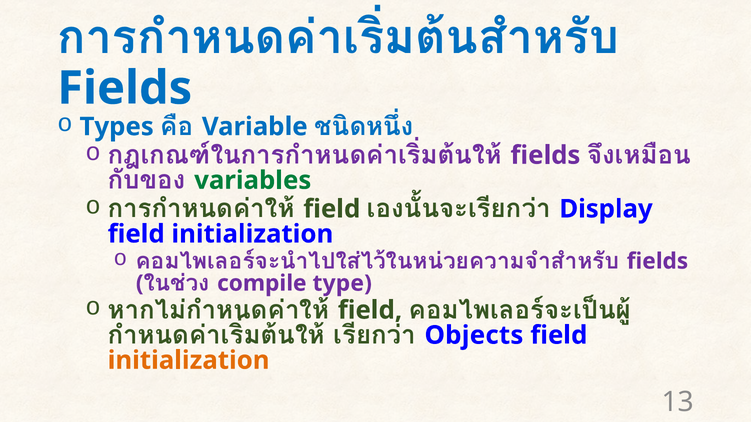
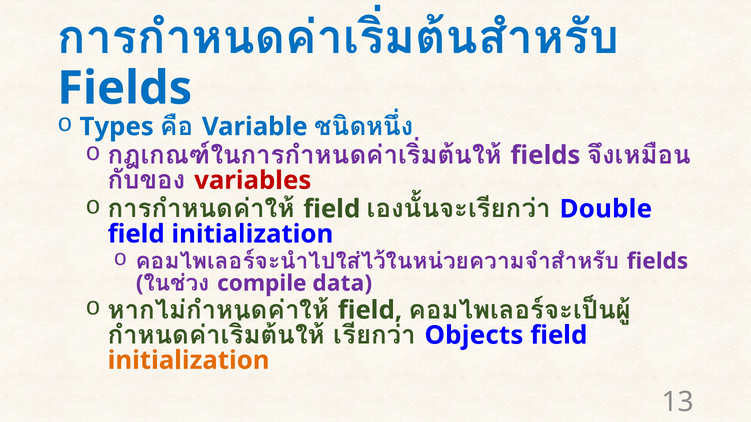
variables colour: green -> red (253, 181)
Display: Display -> Double (606, 209)
type: type -> data (342, 284)
